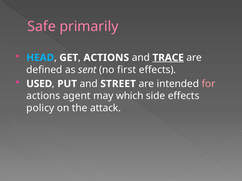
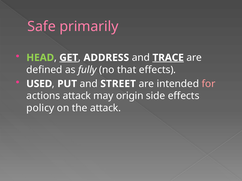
HEAD colour: light blue -> light green (40, 58)
GET underline: none -> present (69, 58)
ACTIONS: ACTIONS -> ADDRESS (106, 58)
sent: sent -> fully (87, 70)
first: first -> that (127, 70)
actions agent: agent -> attack (77, 96)
which: which -> origin (130, 96)
